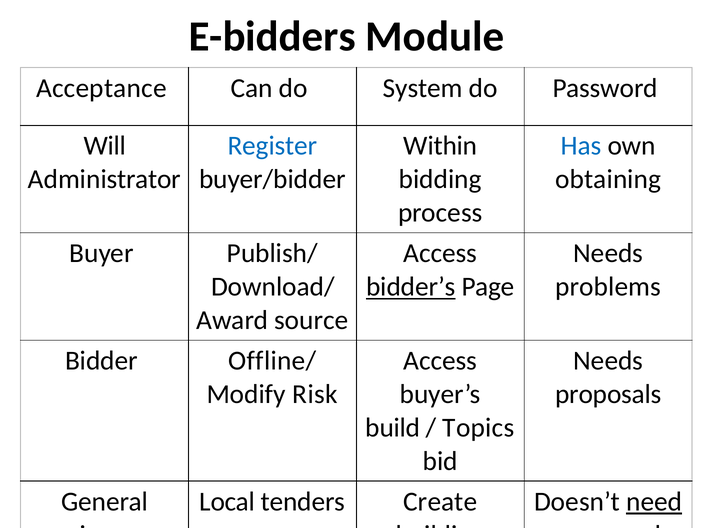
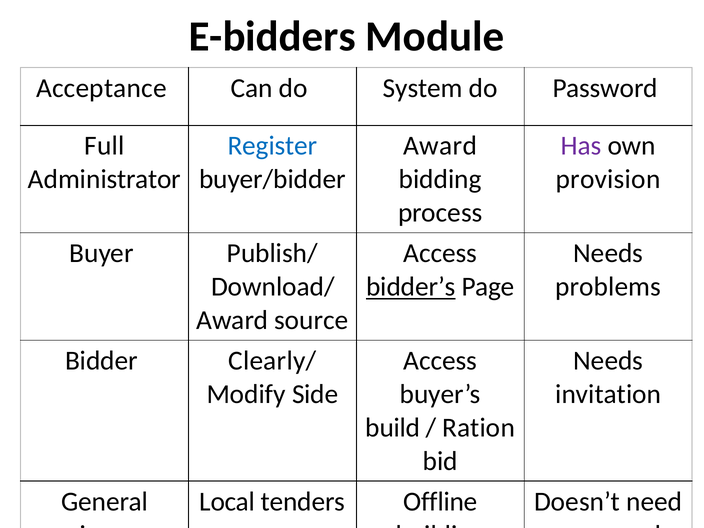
Will: Will -> Full (104, 146)
Within: Within -> Award (440, 146)
Has colour: blue -> purple (581, 146)
obtaining: obtaining -> provision (608, 179)
Offline/: Offline/ -> Clearly/ (272, 361)
Risk: Risk -> Side (315, 394)
proposals: proposals -> invitation (608, 394)
Topics: Topics -> Ration (479, 428)
Create: Create -> Offline (440, 502)
need underline: present -> none (654, 502)
